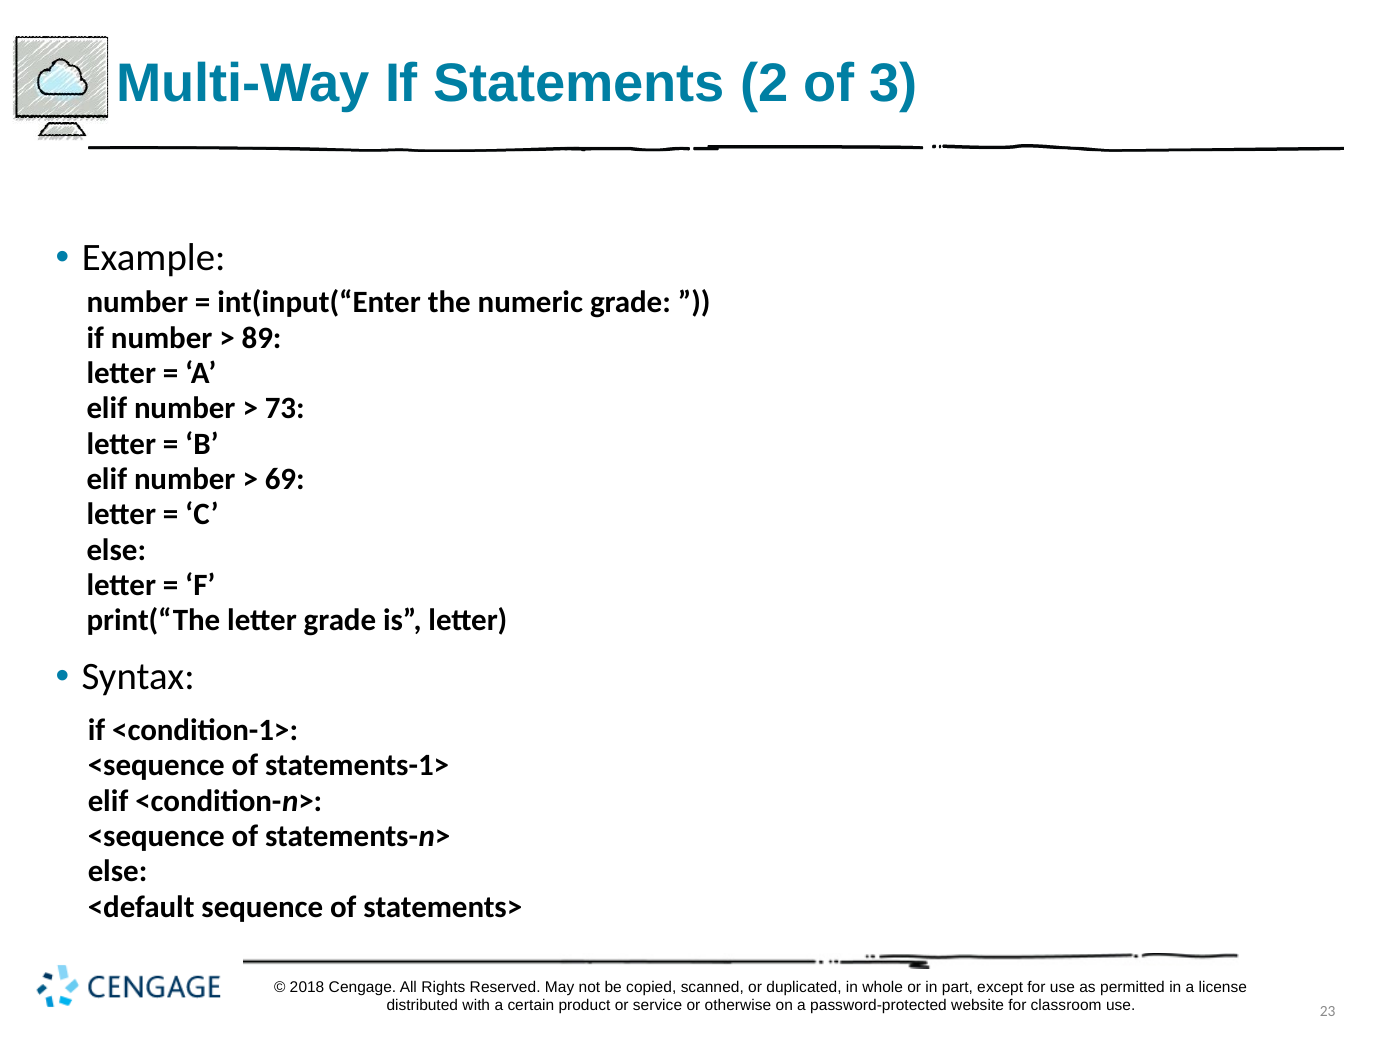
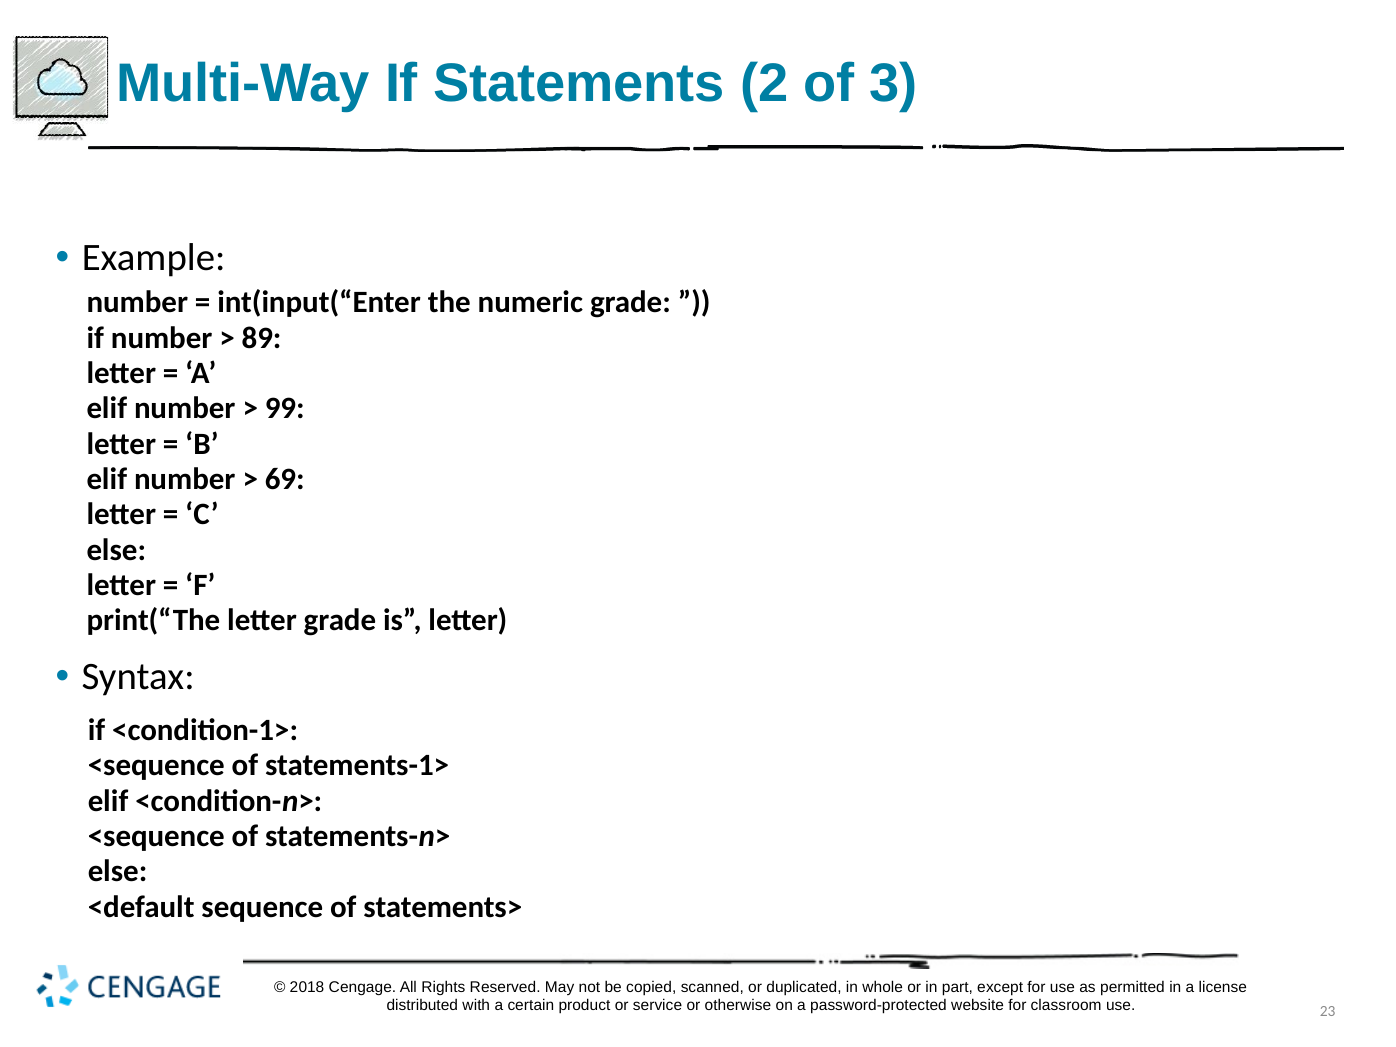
73: 73 -> 99 (285, 409)
